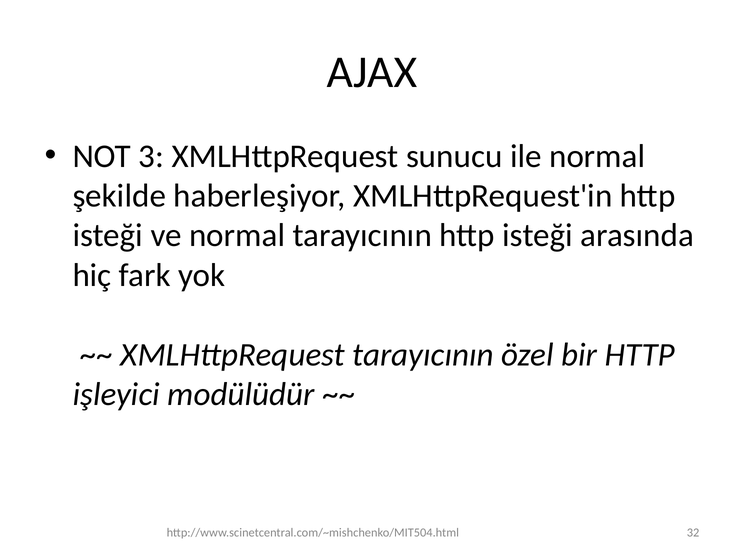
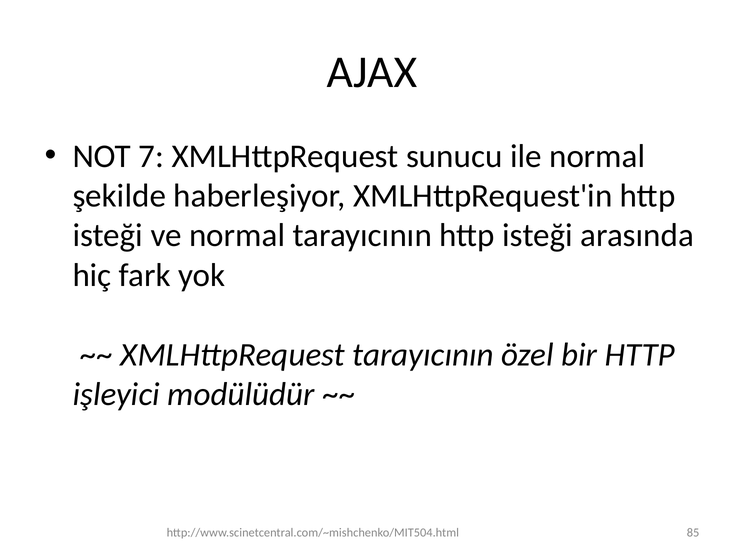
3: 3 -> 7 (151, 156)
32: 32 -> 85 (693, 533)
